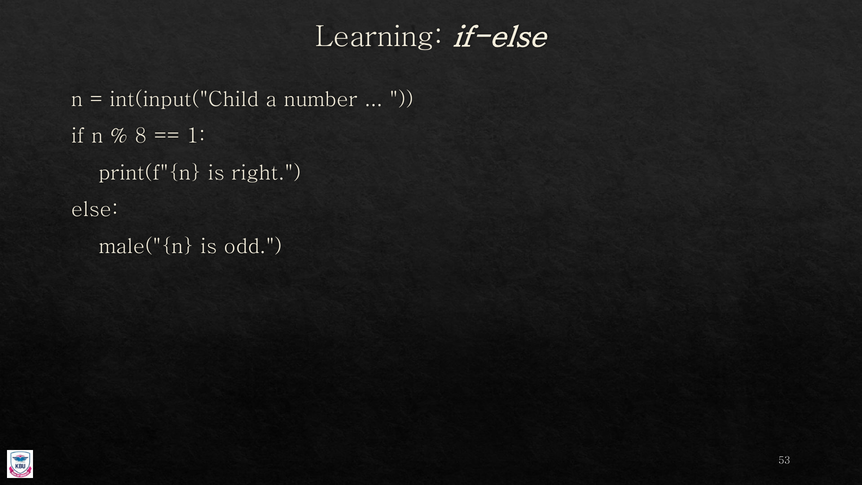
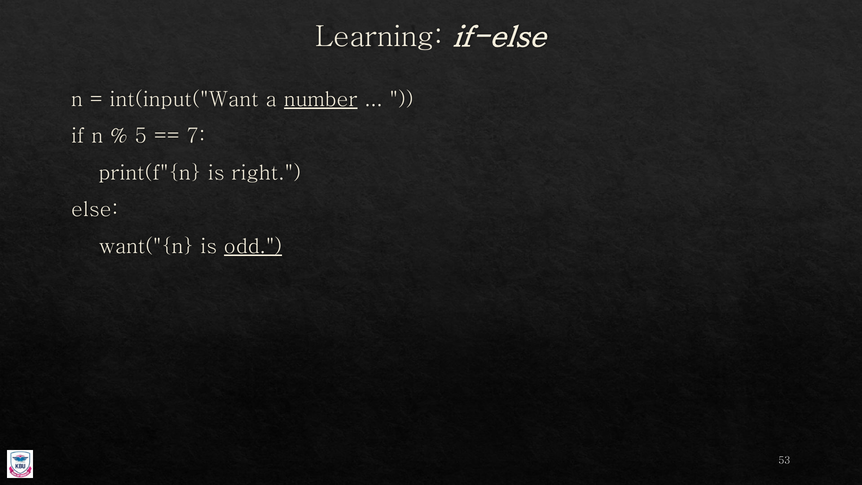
int(input("Child: int(input("Child -> int(input("Want (184, 99)
number underline: none -> present (321, 99)
8: 8 -> 5 (141, 136)
1: 1 -> 7 (196, 136)
male("{n: male("{n -> want("{n (146, 246)
odd underline: none -> present (253, 246)
